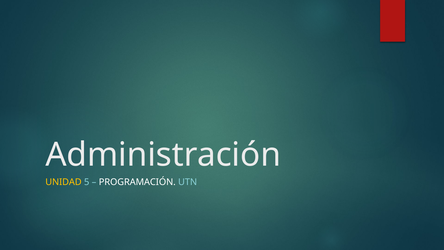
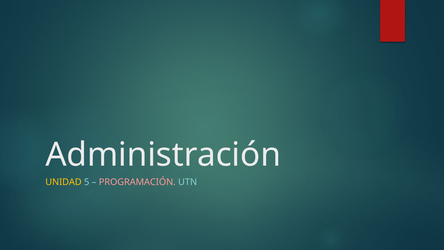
PROGRAMACIÓN colour: white -> pink (137, 182)
